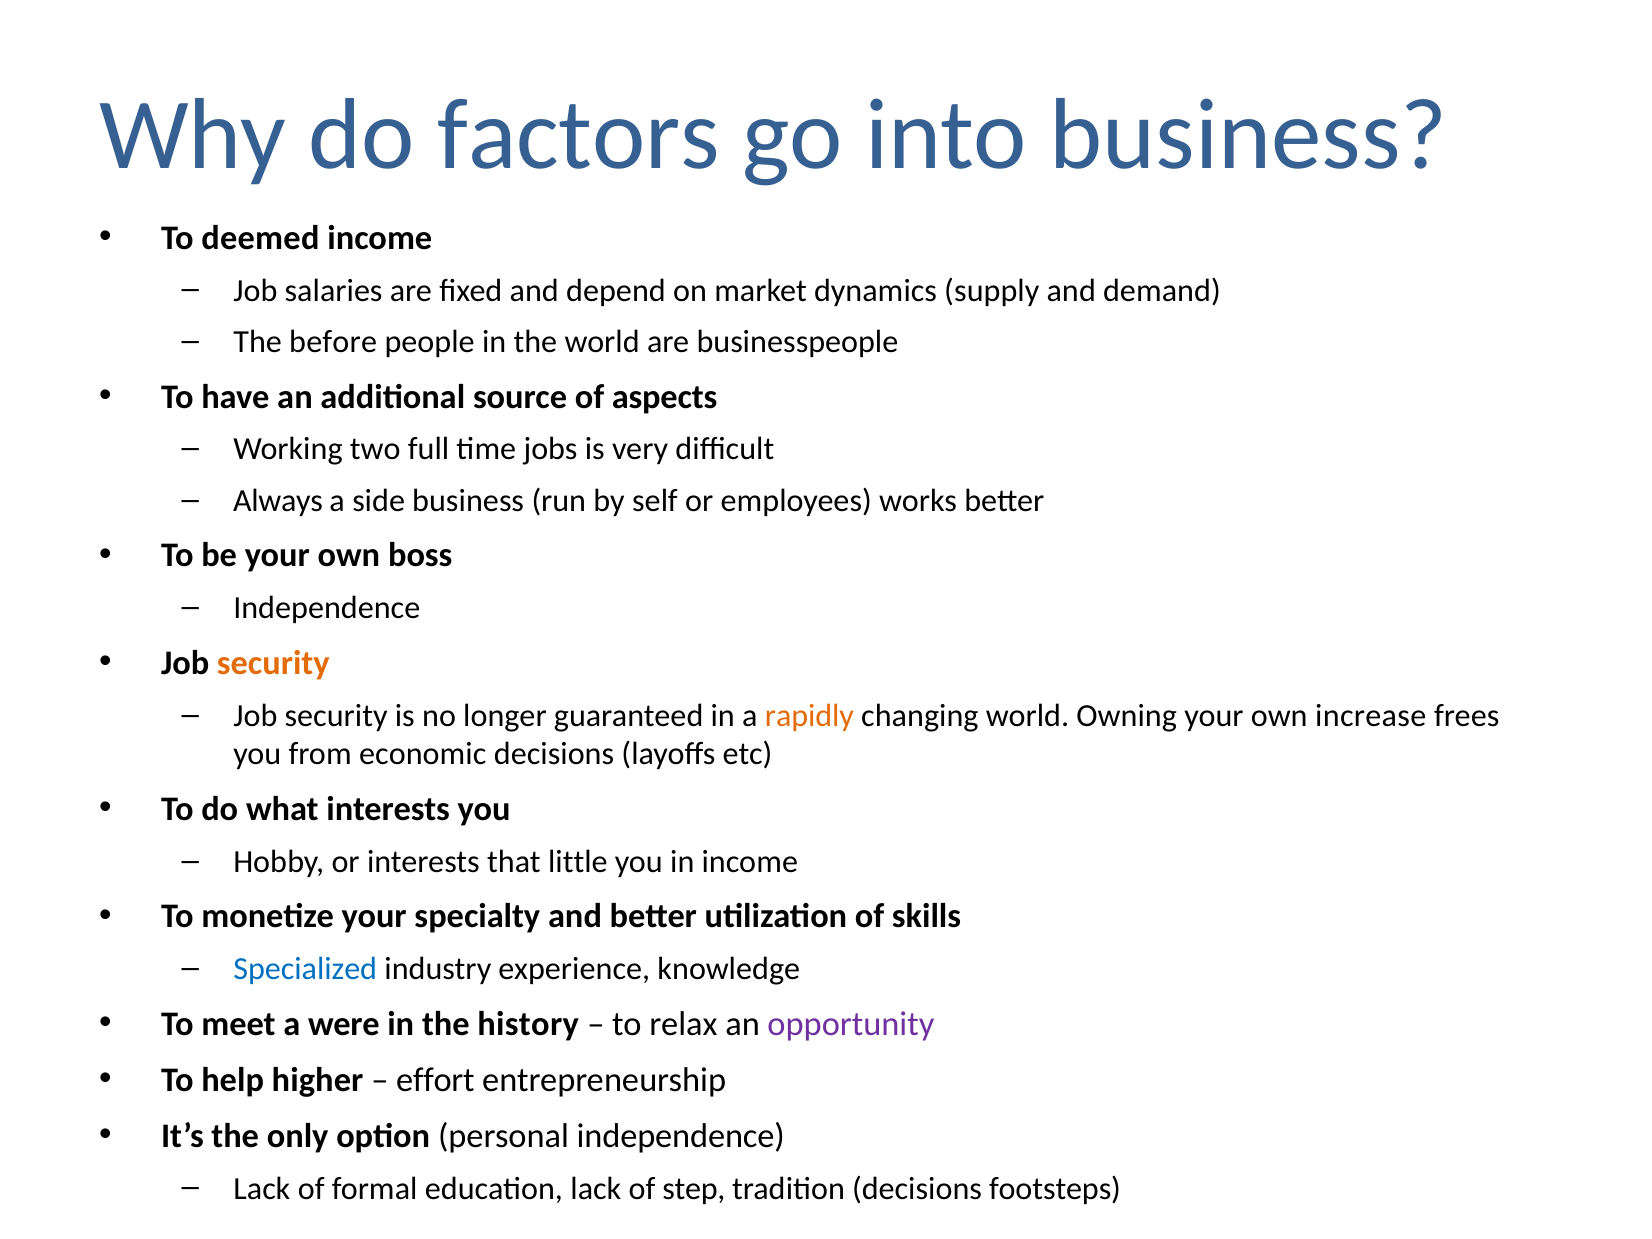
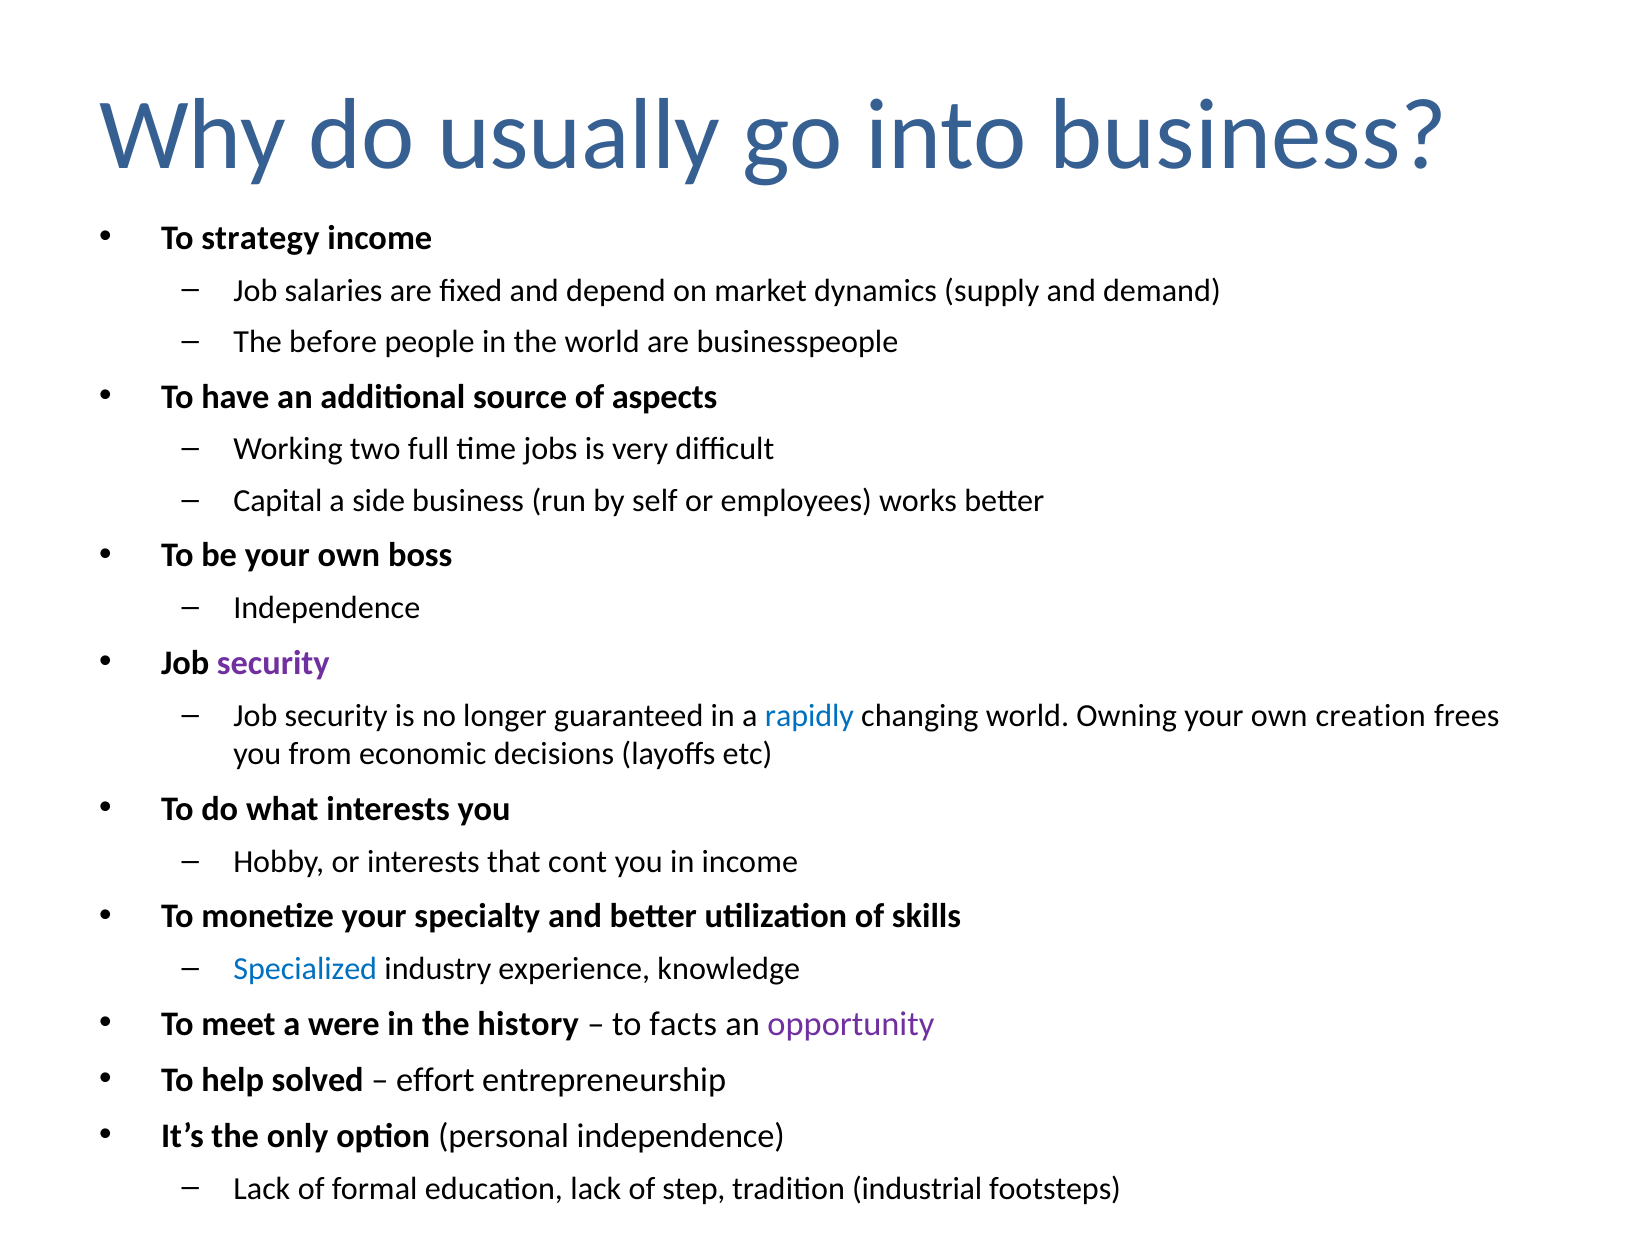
factors: factors -> usually (579, 135)
deemed: deemed -> strategy (260, 238)
Always: Always -> Capital (278, 501)
security colour: orange -> purple (273, 663)
rapidly colour: orange -> blue (809, 716)
increase: increase -> creation (1371, 716)
little: little -> cont (578, 862)
relax: relax -> facts (683, 1024)
higher: higher -> solved (318, 1080)
tradition decisions: decisions -> industrial (917, 1189)
